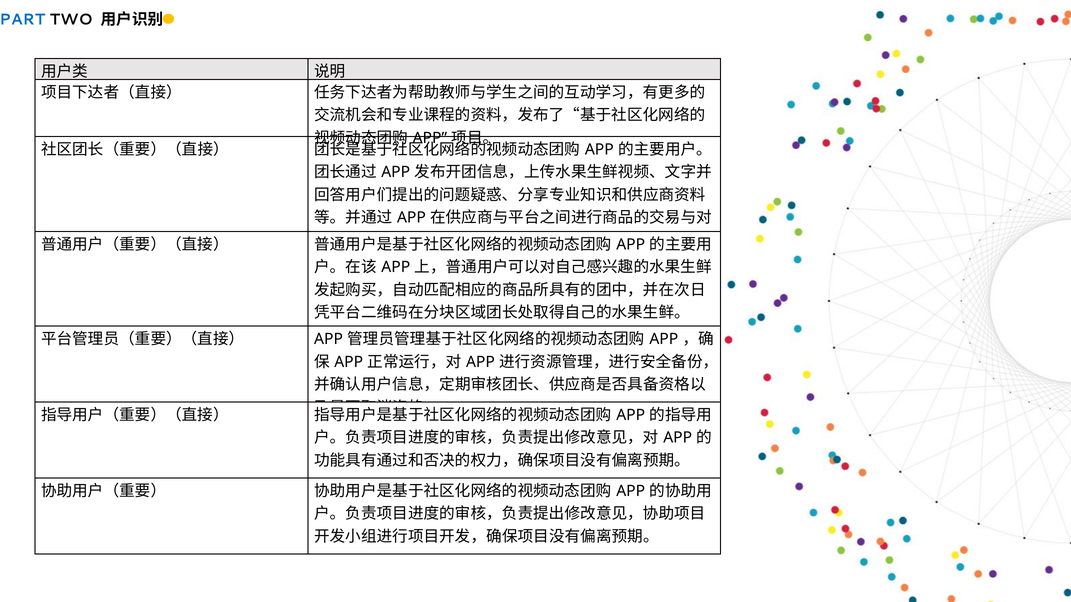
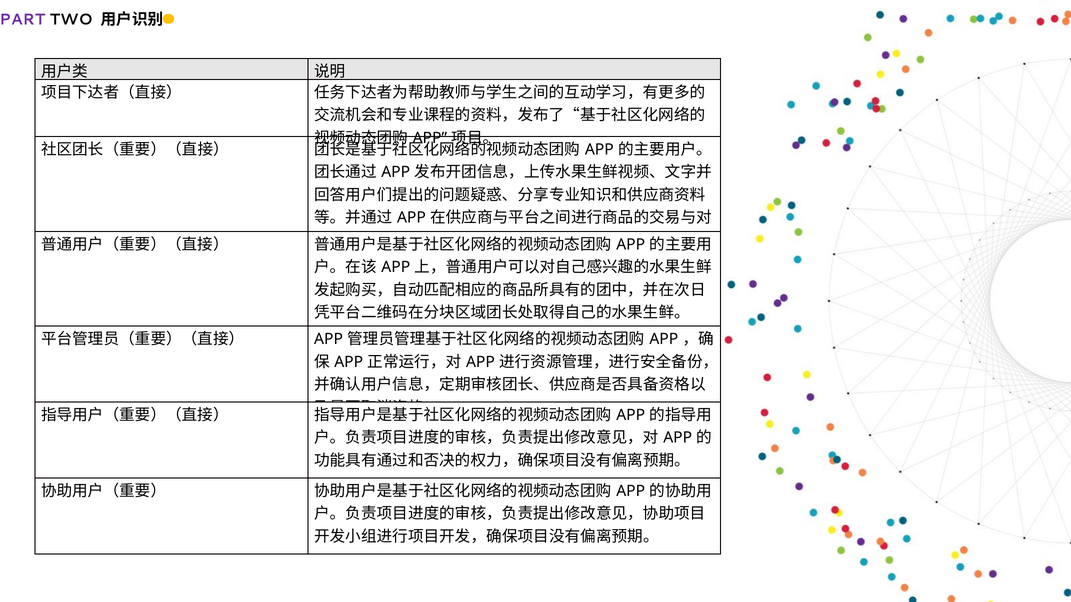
PART colour: blue -> purple (22, 20)
